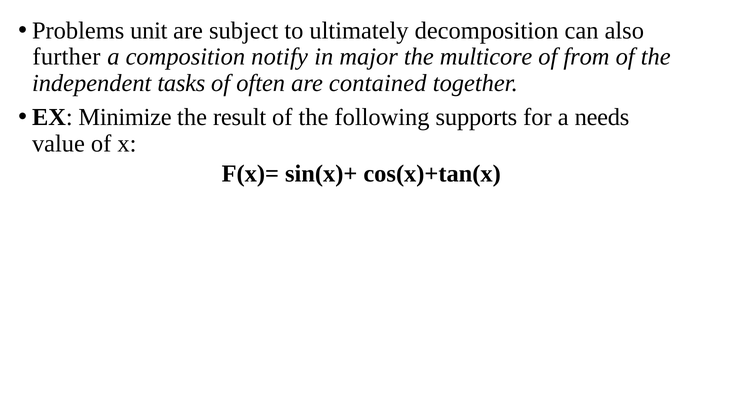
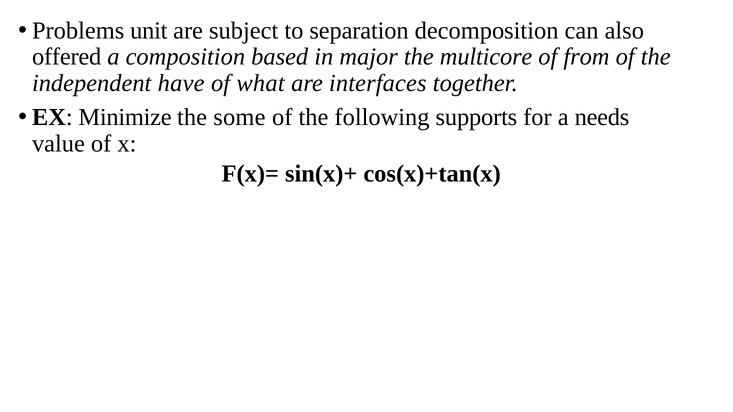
ultimately: ultimately -> separation (359, 31)
further: further -> offered (67, 57)
notify: notify -> based (280, 57)
tasks: tasks -> have (181, 83)
often: often -> what (261, 83)
contained: contained -> interfaces (378, 83)
result: result -> some (239, 117)
